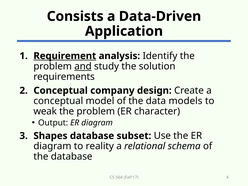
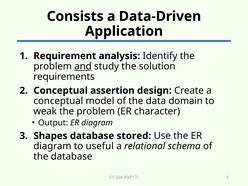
Requirement underline: present -> none (65, 56)
company: company -> assertion (112, 91)
models: models -> domain (186, 101)
subset: subset -> stored (134, 136)
reality: reality -> useful (100, 146)
